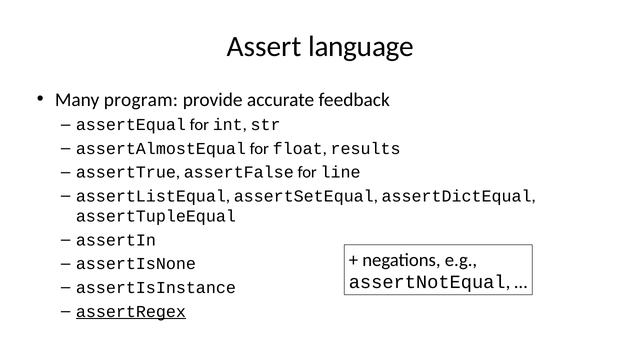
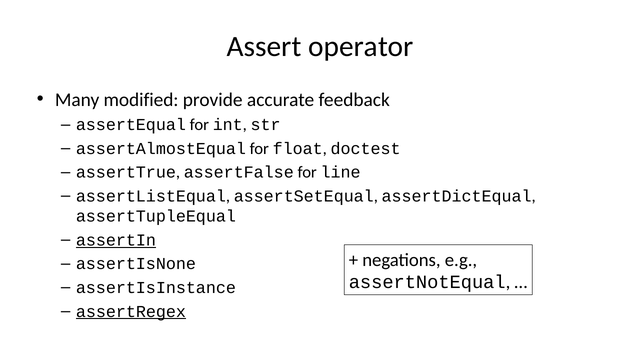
language: language -> operator (361, 47)
program: program -> modified (141, 100)
results: results -> doctest (366, 148)
assertIn underline: none -> present (116, 240)
